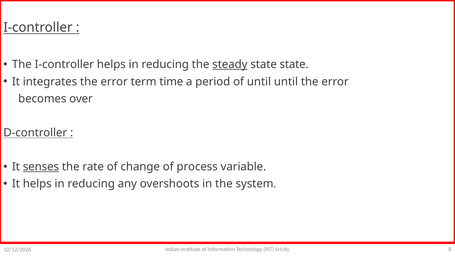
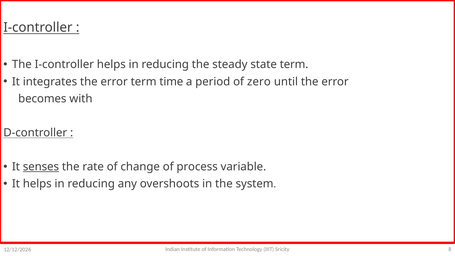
steady underline: present -> none (230, 65)
state state: state -> term (294, 65)
of until: until -> zero (259, 82)
over: over -> with (81, 99)
